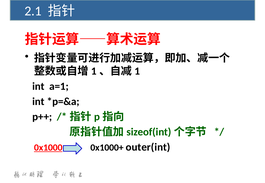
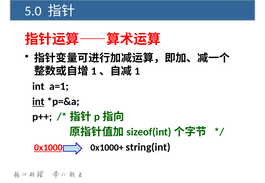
2.1: 2.1 -> 5.0 (33, 11)
int underline: none -> present (38, 102)
outer(int: outer(int -> string(int (148, 148)
